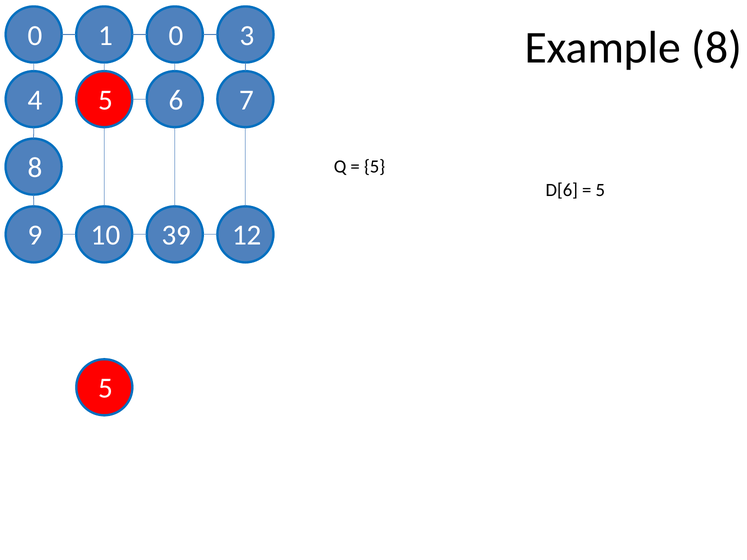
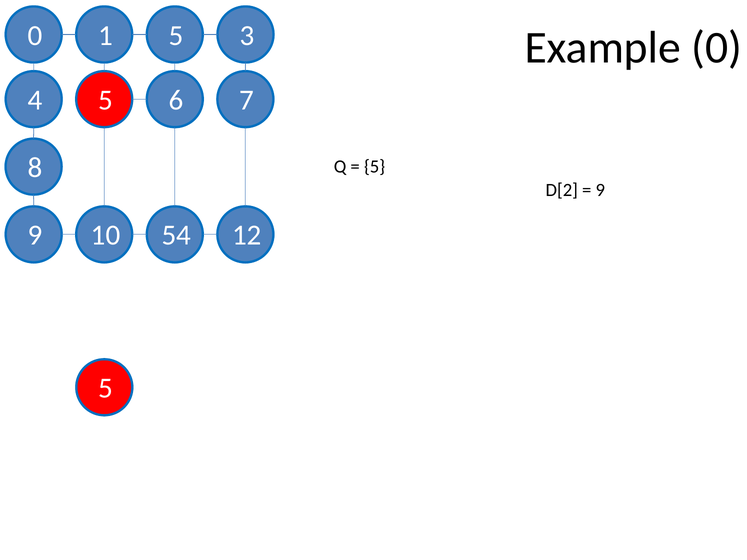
1 0: 0 -> 5 (176, 35)
Example 8: 8 -> 0 (717, 48)
D[6: D[6 -> D[2 (562, 190)
5: 5 -> 9 (600, 190)
39: 39 -> 54 (176, 235)
